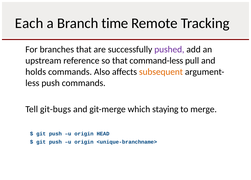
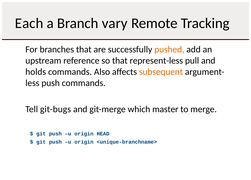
time: time -> vary (115, 23)
pushed colour: purple -> orange (169, 49)
command-less: command-less -> represent-less (156, 60)
staying: staying -> master (165, 109)
